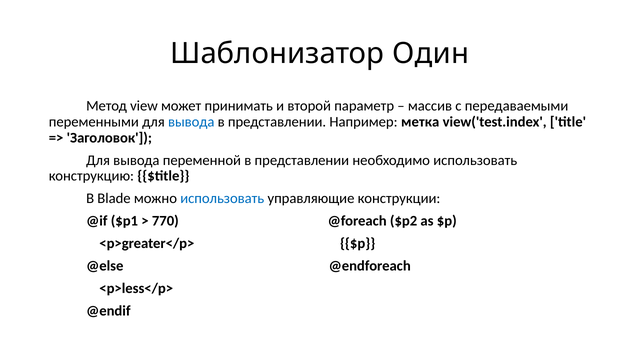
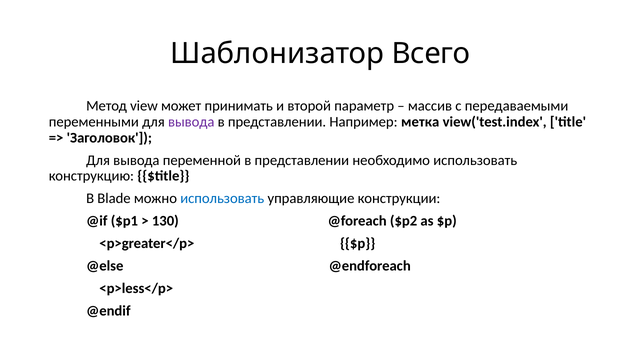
Один: Один -> Всего (431, 54)
вывода colour: blue -> purple (191, 122)
770: 770 -> 130 (165, 221)
